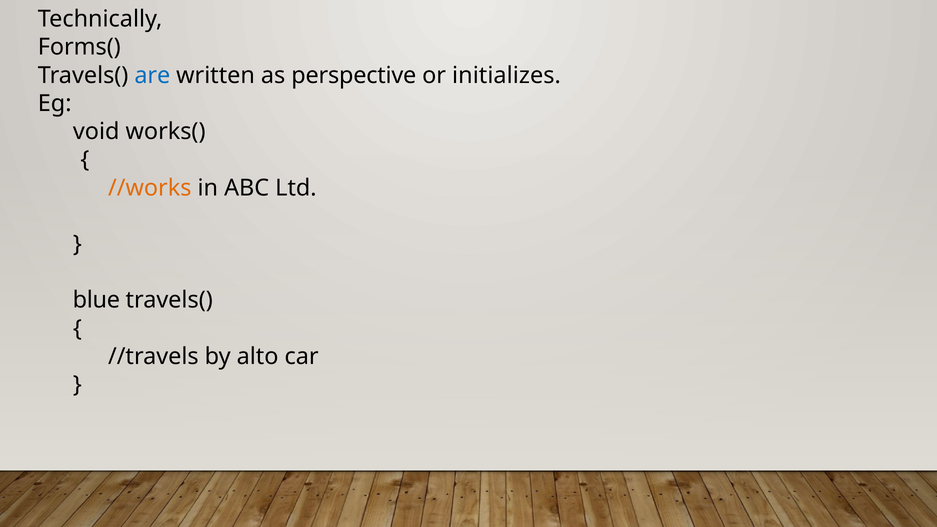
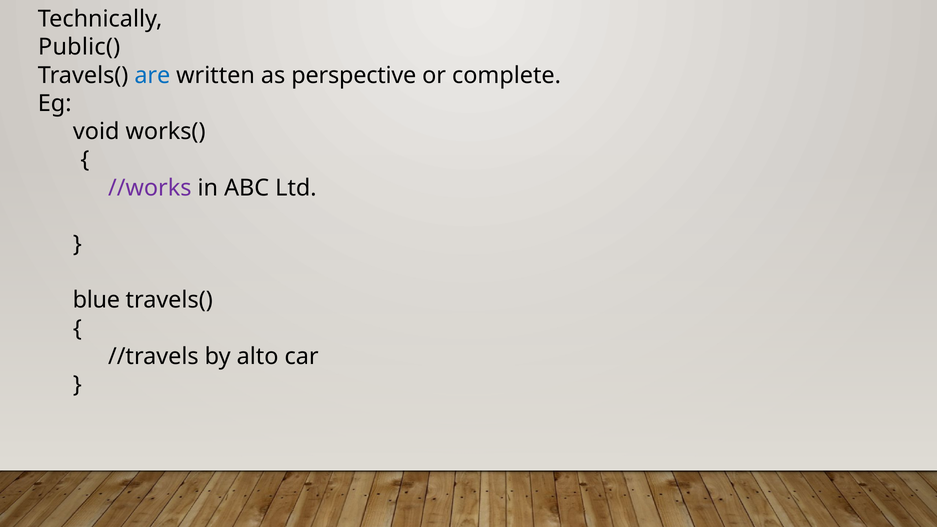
Forms(: Forms( -> Public( (79, 47)
initializes: initializes -> complete (507, 75)
//works colour: orange -> purple (150, 188)
